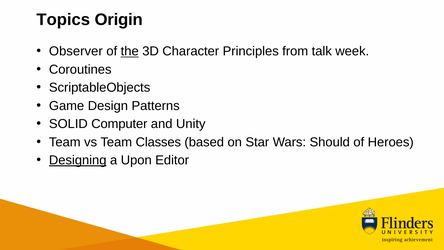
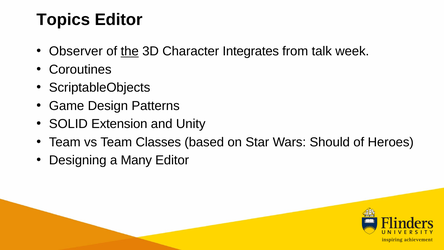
Topics Origin: Origin -> Editor (119, 20)
Principles: Principles -> Integrates (251, 51)
Computer: Computer -> Extension (119, 124)
Designing underline: present -> none (78, 160)
Upon: Upon -> Many (136, 160)
